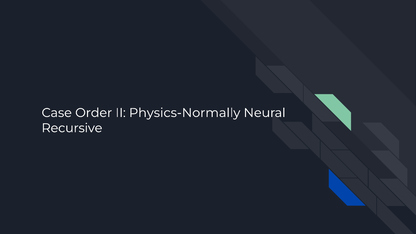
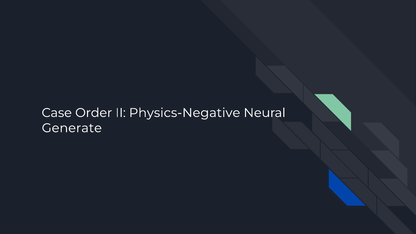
Physics-Normally: Physics-Normally -> Physics-Negative (185, 113)
Recursive: Recursive -> Generate (72, 128)
